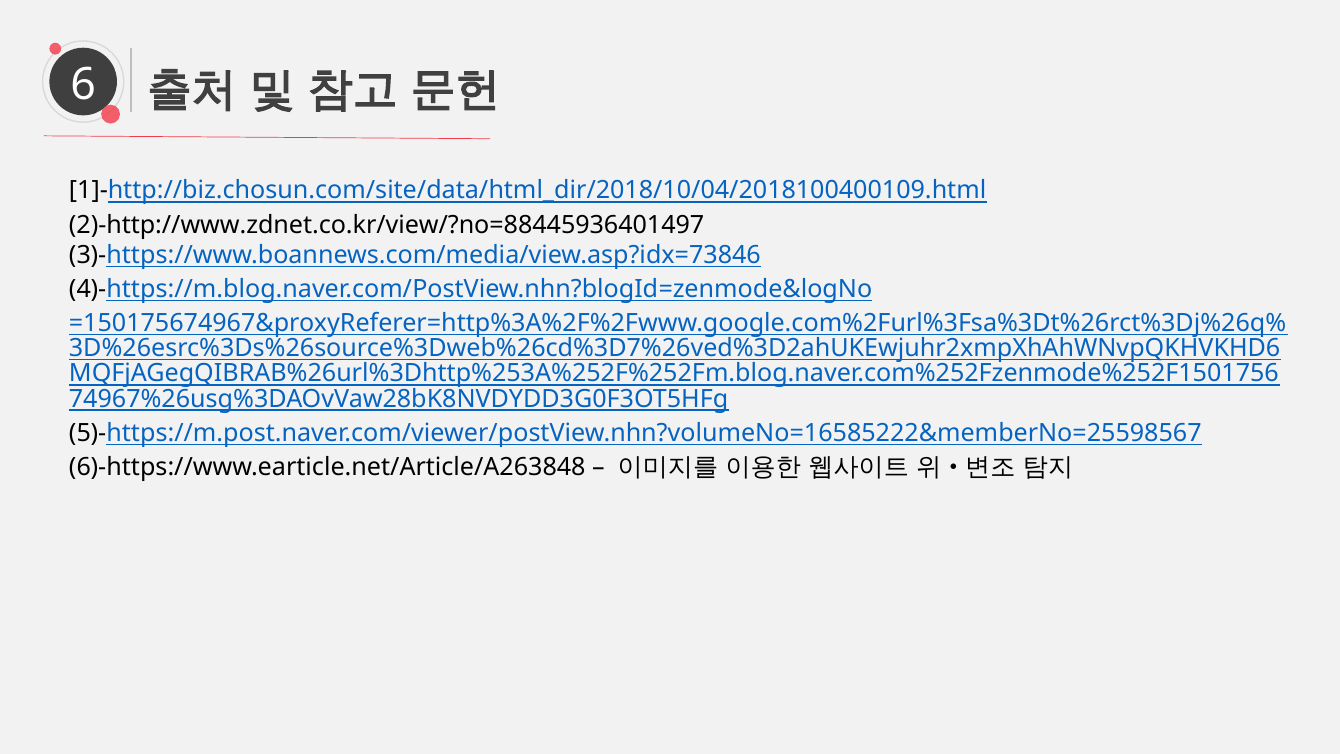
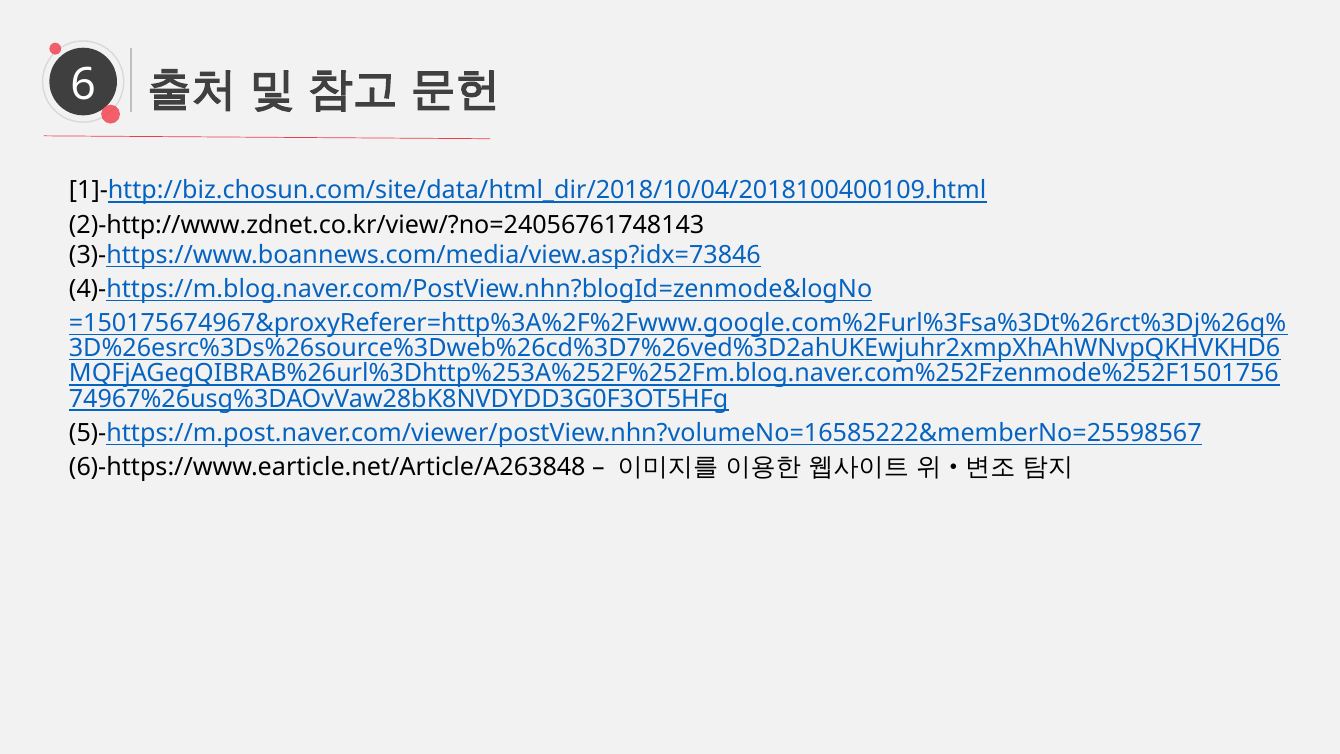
2)-http://www.zdnet.co.kr/view/?no=88445936401497: 2)-http://www.zdnet.co.kr/view/?no=88445936401497 -> 2)-http://www.zdnet.co.kr/view/?no=24056761748143 (387, 225)
